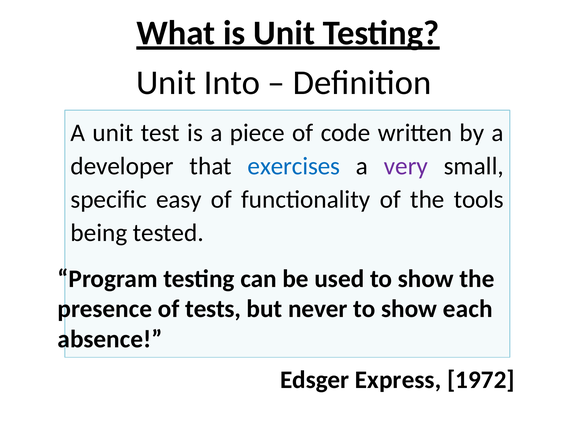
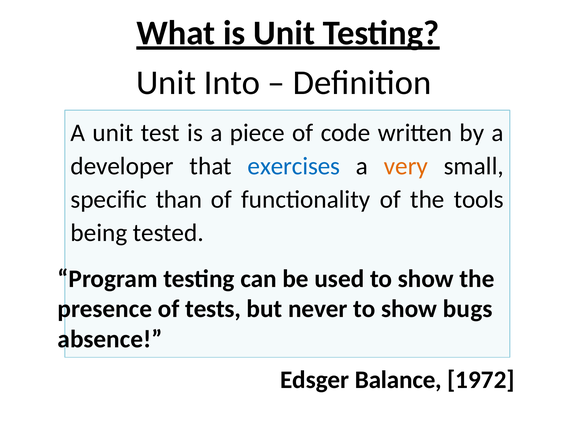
very colour: purple -> orange (406, 166)
easy: easy -> than (179, 200)
each: each -> bugs (468, 309)
Express: Express -> Balance (398, 380)
